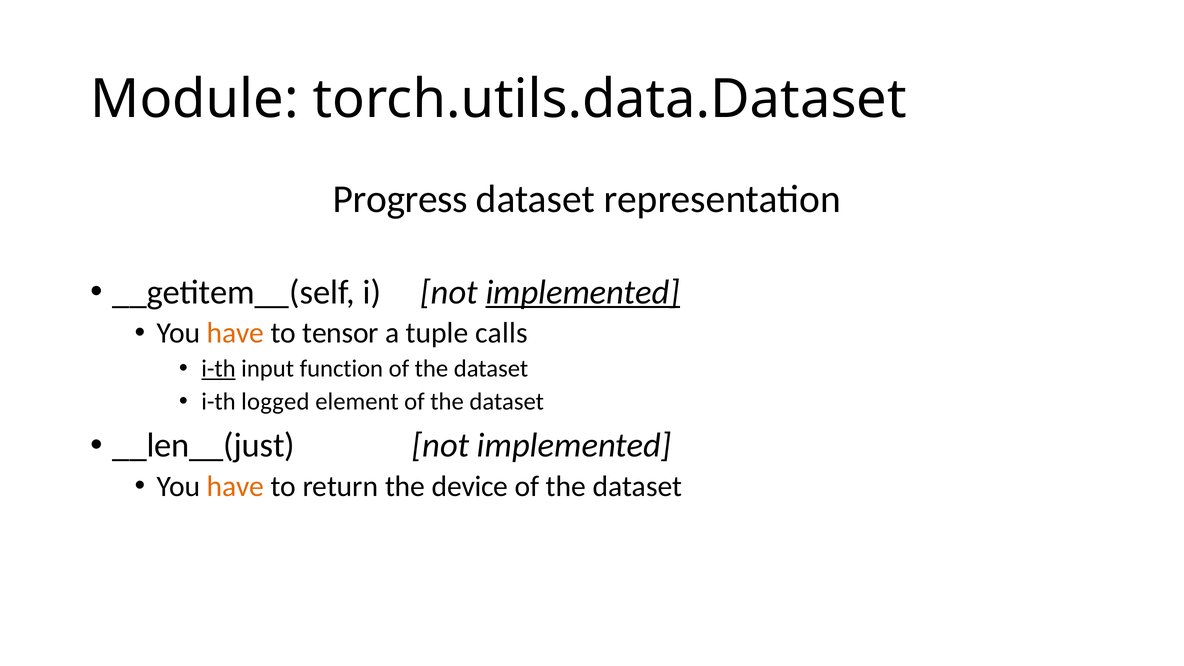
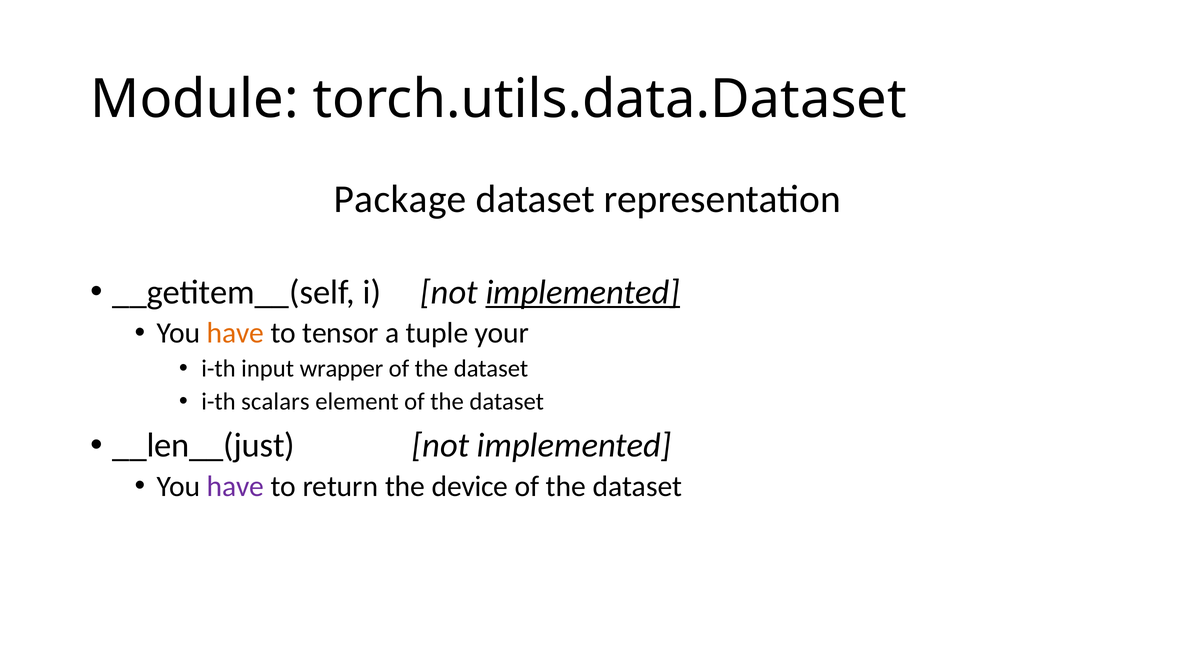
Progress: Progress -> Package (400, 199)
calls: calls -> your (502, 333)
i-th underline: present -> none (218, 369)
function: function -> wrapper (341, 369)
logged: logged -> scalars (275, 401)
have colour: orange -> purple (236, 486)
